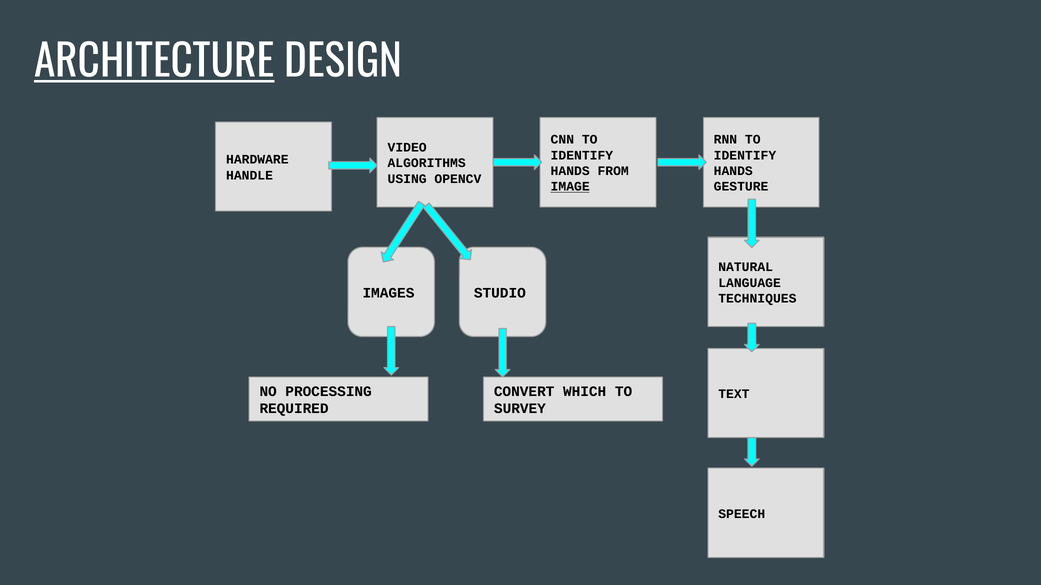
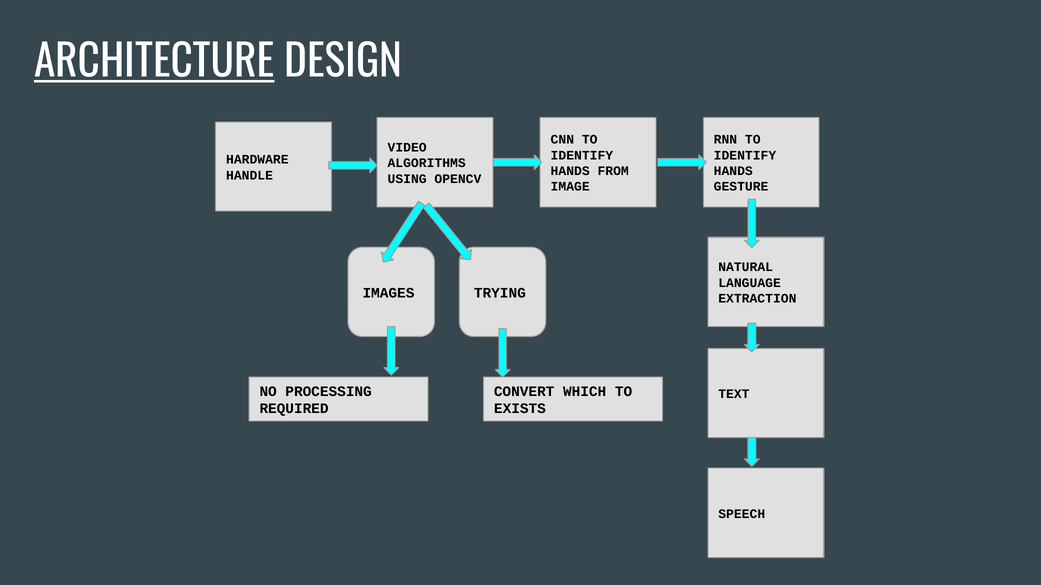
IMAGE underline: present -> none (570, 187)
STUDIO: STUDIO -> TRYING (500, 293)
TECHNIQUES: TECHNIQUES -> EXTRACTION (757, 299)
SURVEY: SURVEY -> EXISTS (520, 409)
